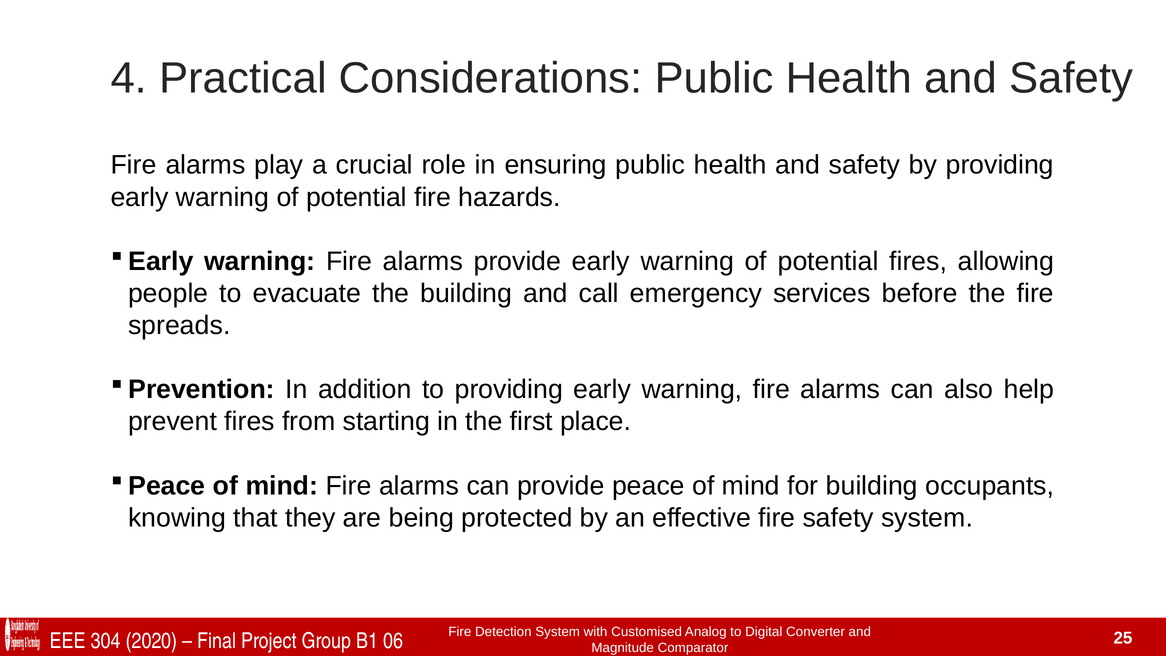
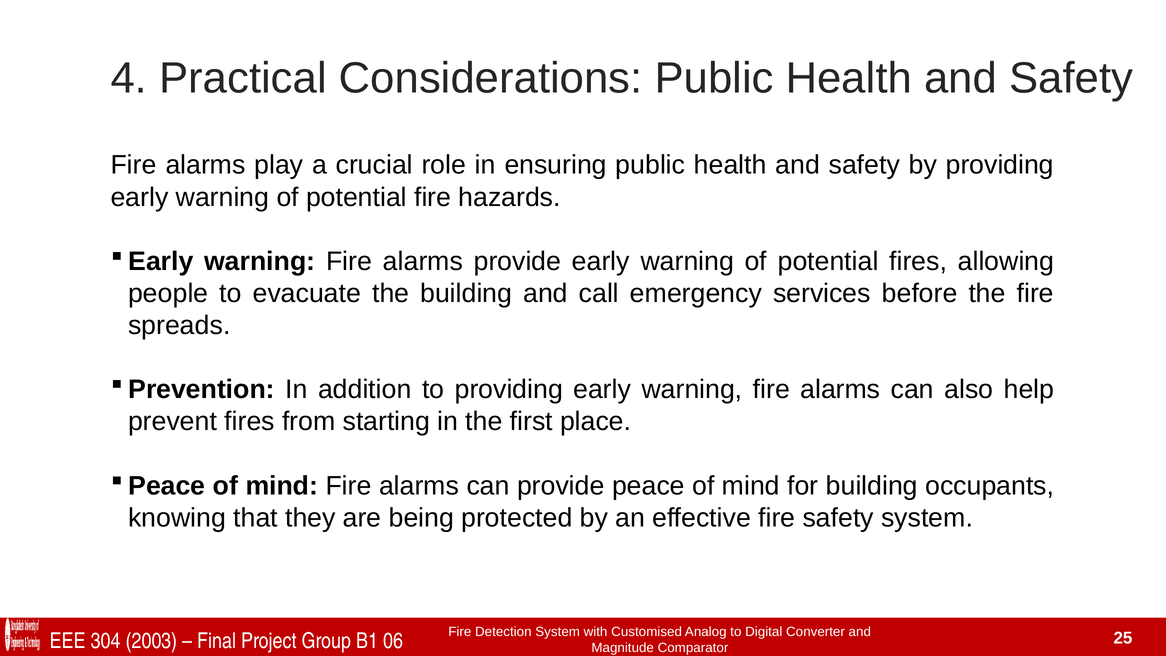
2020: 2020 -> 2003 (152, 641)
